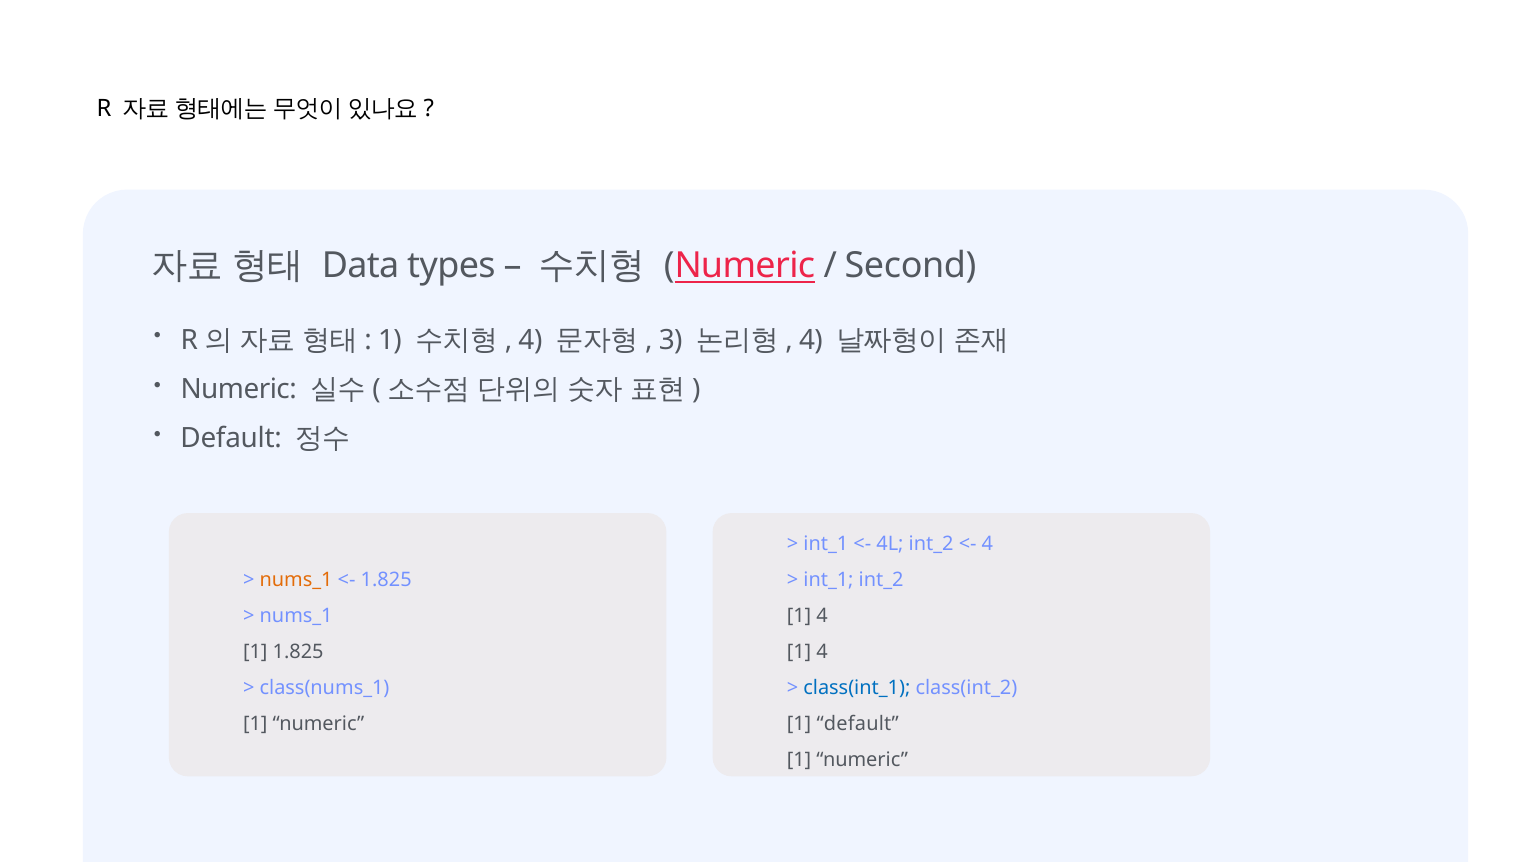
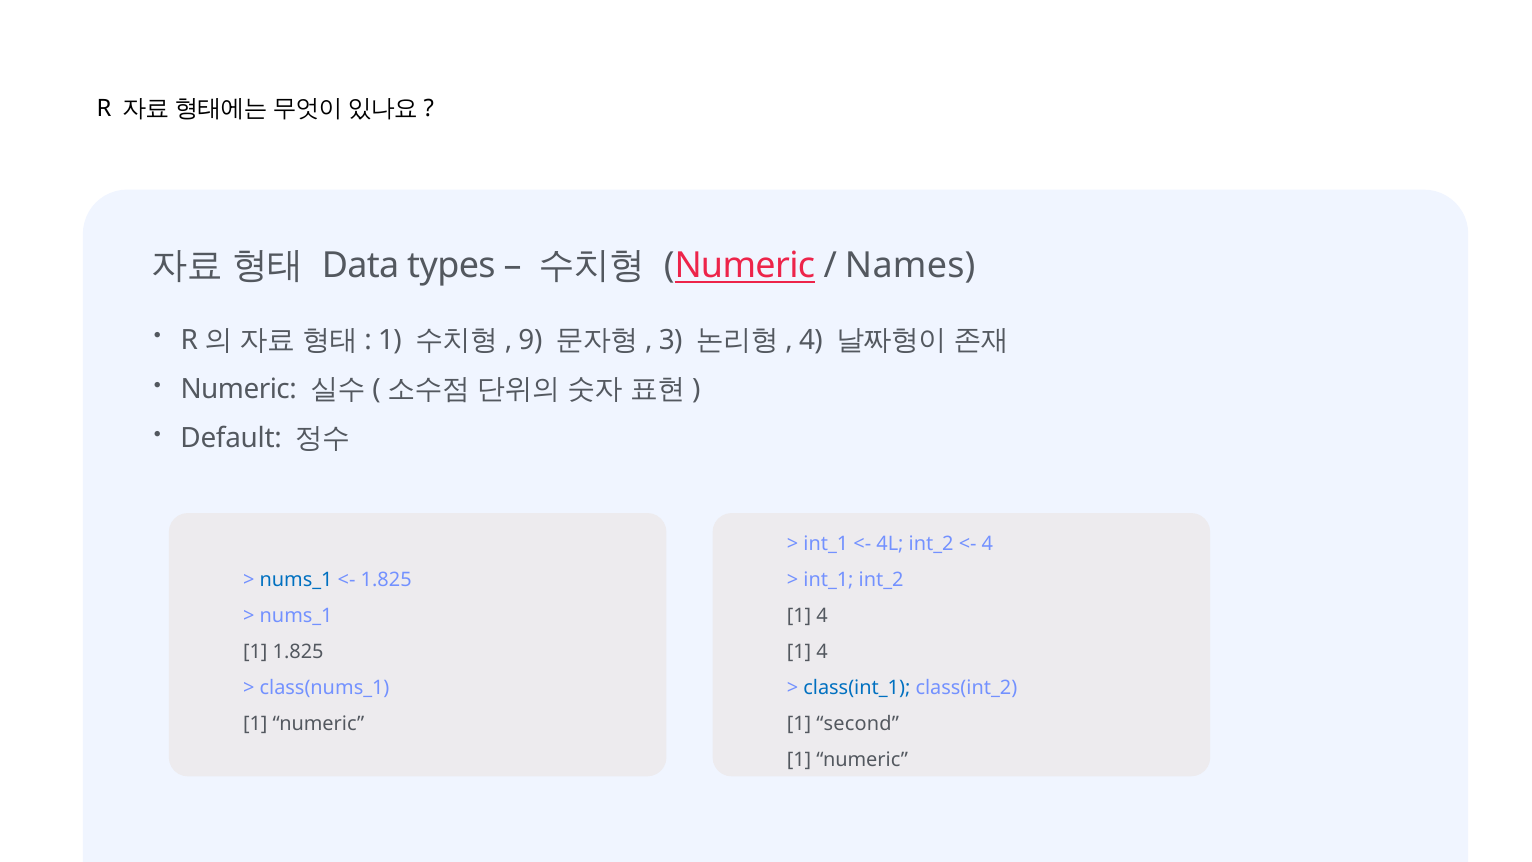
Second: Second -> Names (910, 266)
4: 4 -> 9 (530, 340)
nums_1 colour: orange -> blue (296, 580)
1 default: default -> second (858, 724)
